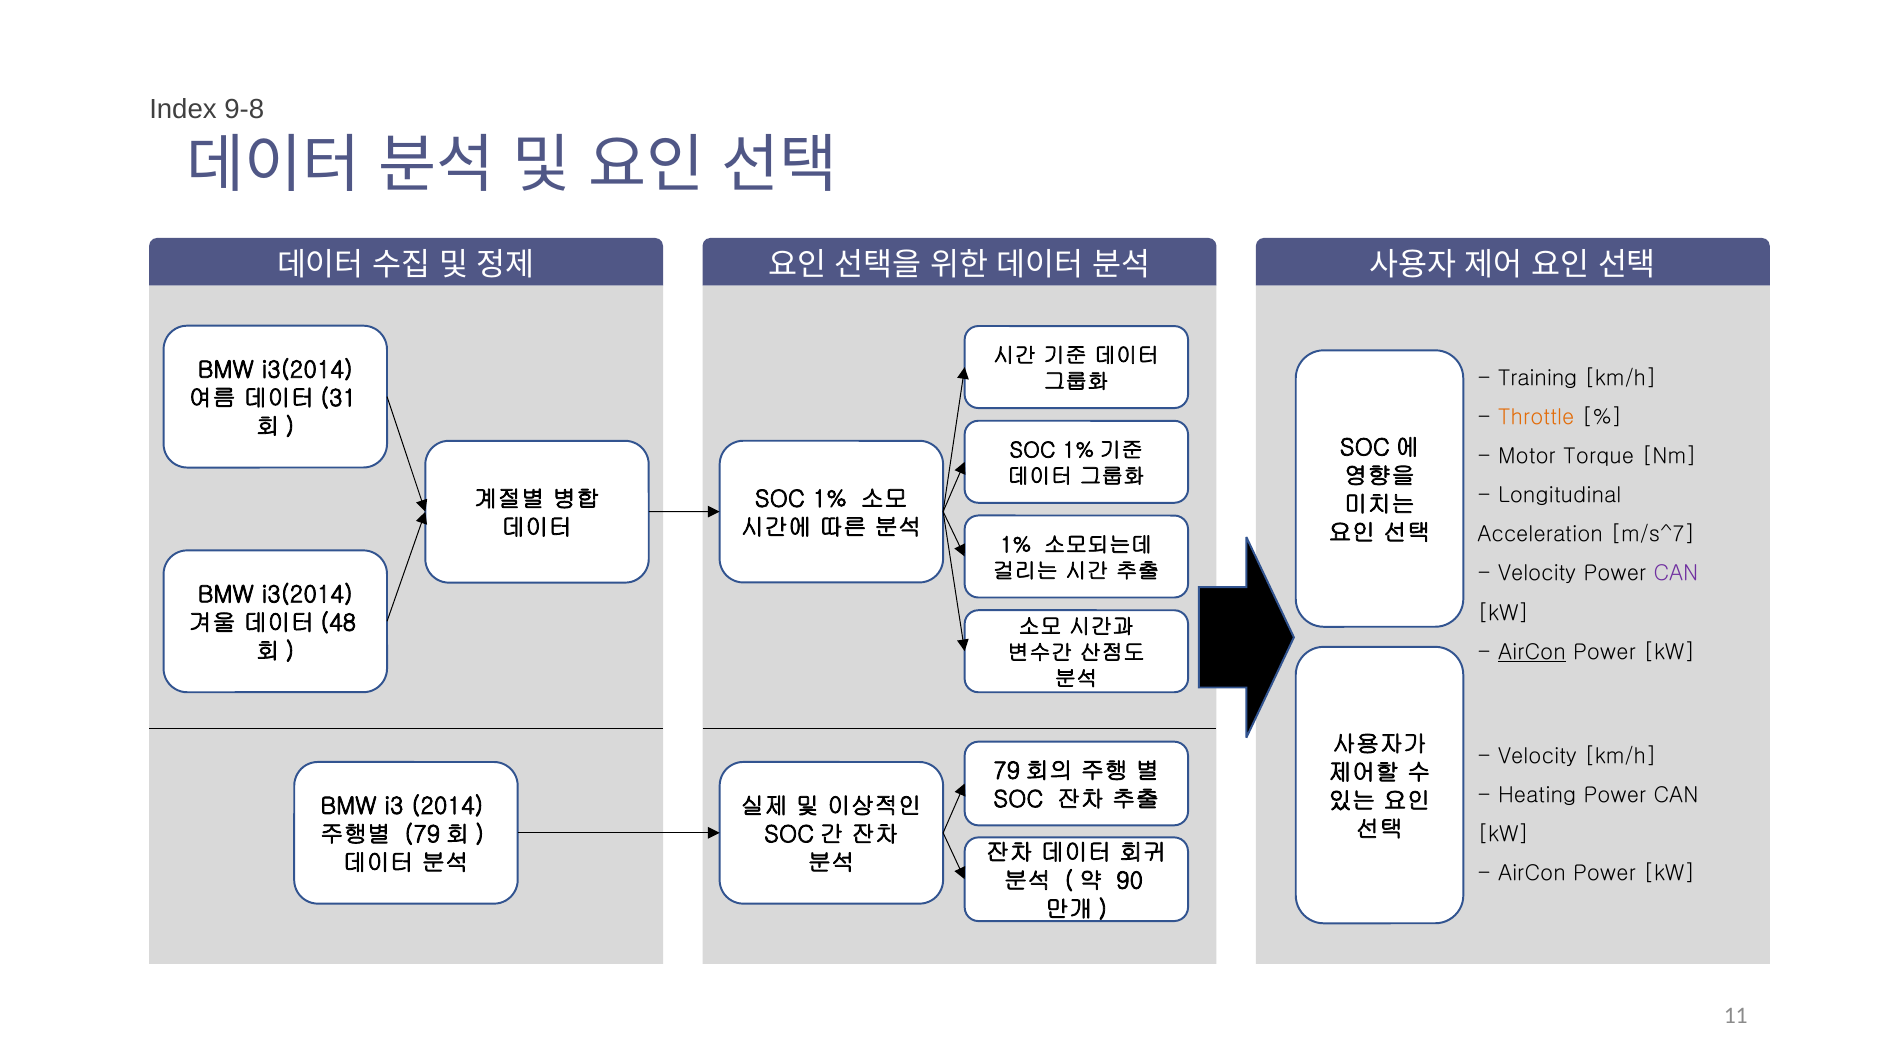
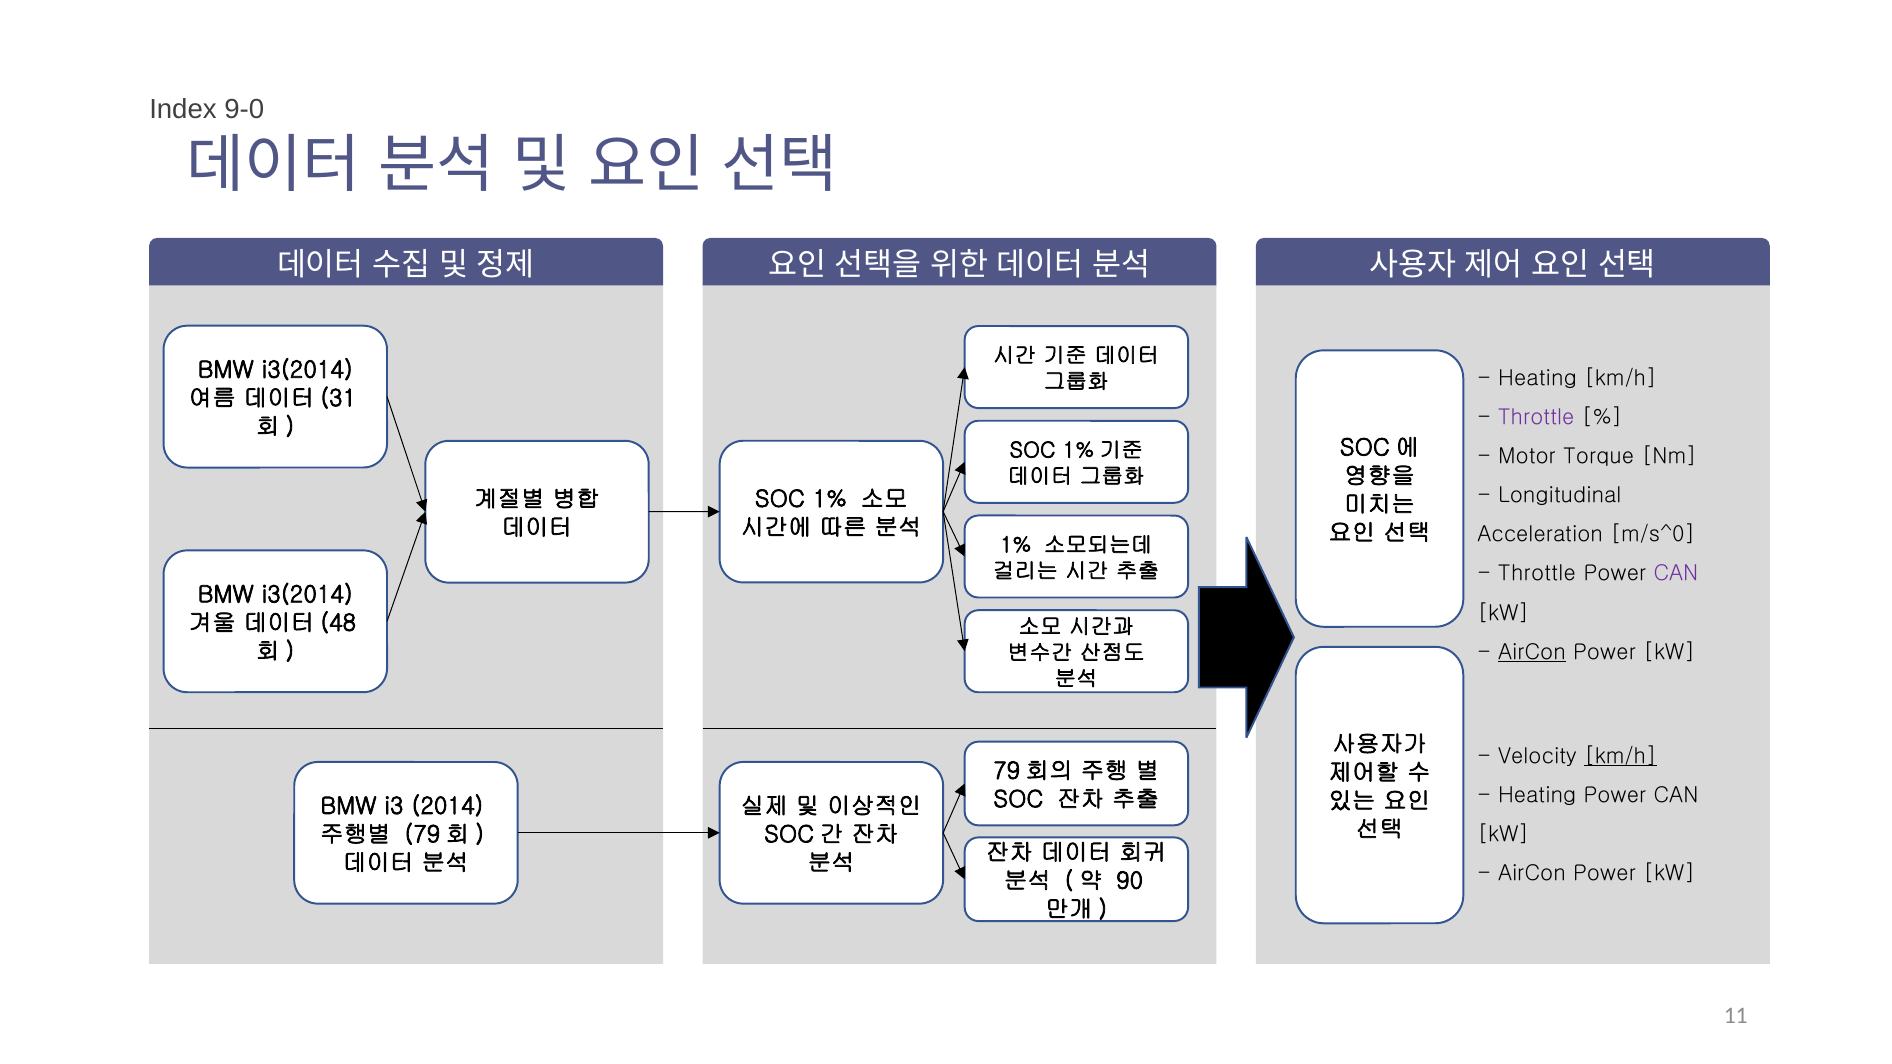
9-8: 9-8 -> 9-0 (244, 110)
Training: Training -> Heating (1537, 379)
Throttle colour: orange -> purple (1536, 418)
m/s^7: m/s^7 -> m/s^0 (1653, 535)
Velocity: Velocity -> Throttle (1537, 574)
km/h underline: none -> present (1620, 757)
